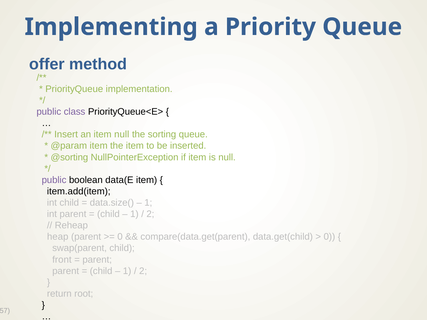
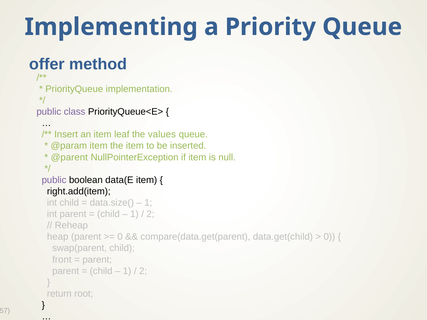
item null: null -> leaf (122, 135)
sorting: sorting -> values (162, 135)
@sorting: @sorting -> @parent (69, 157)
item.add(item: item.add(item -> right.add(item (79, 191)
